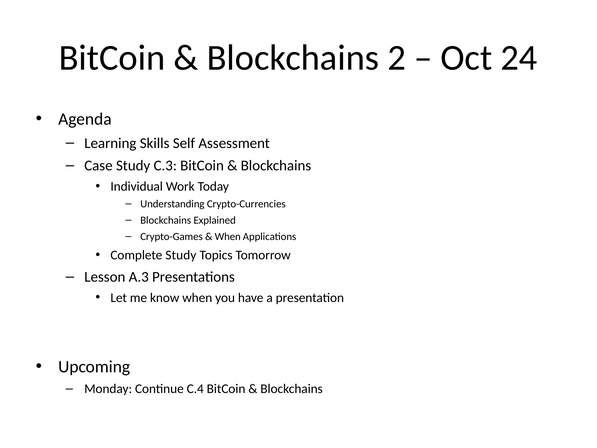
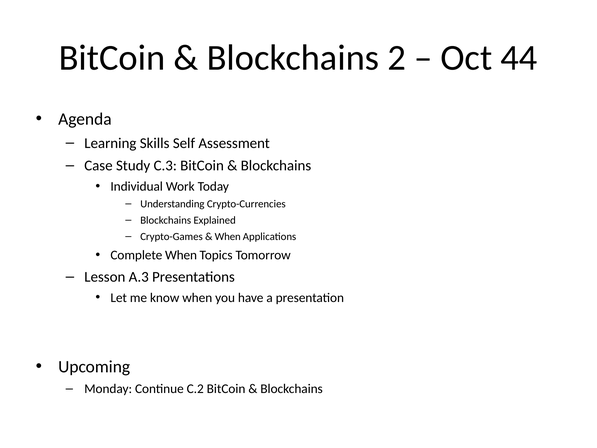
24: 24 -> 44 (519, 58)
Complete Study: Study -> When (181, 255)
C.4: C.4 -> C.2 (195, 389)
